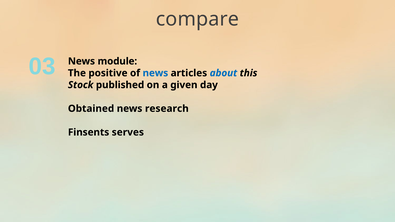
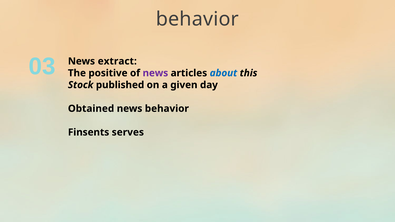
compare: compare -> behavior (197, 19)
module: module -> extract (117, 61)
news colour: blue -> purple (155, 73)
news research: research -> behavior (167, 109)
